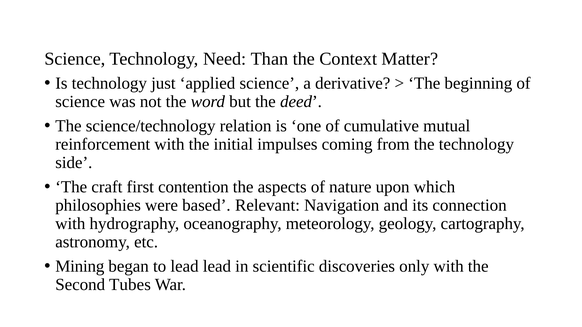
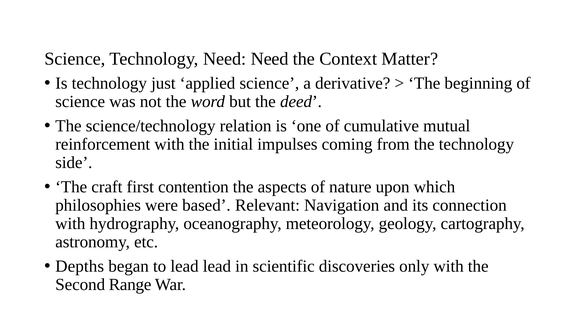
Need Than: Than -> Need (270, 59)
Mining: Mining -> Depths (80, 267)
Tubes: Tubes -> Range (130, 285)
